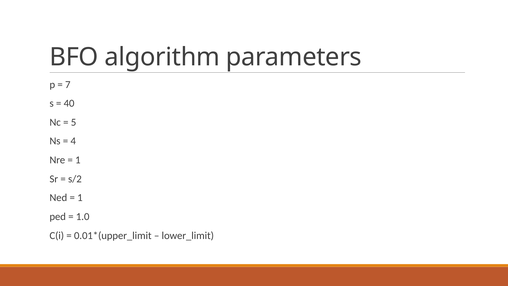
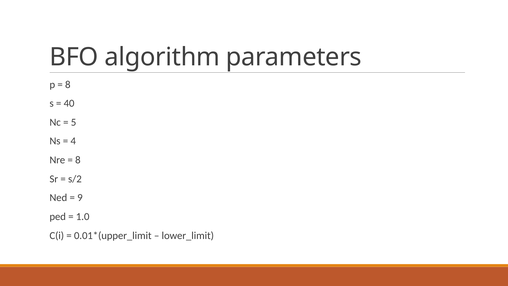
7: 7 -> 8 (68, 84)
1: 1 -> 8 (78, 160)
1: 1 -> 9 (80, 198)
